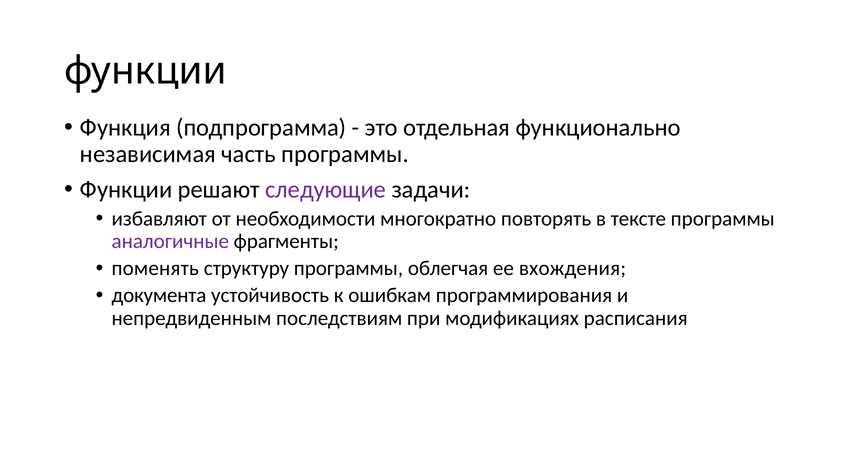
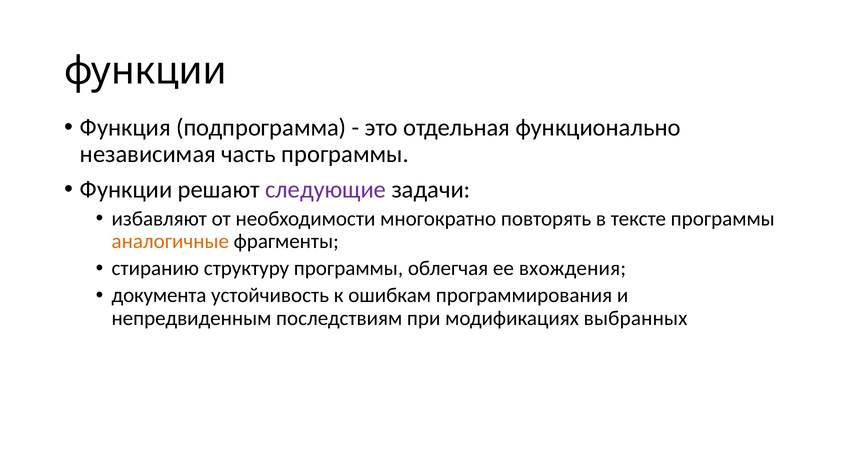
аналогичные colour: purple -> orange (170, 241)
поменять: поменять -> стиранию (155, 268)
расписания: расписания -> выбранных (636, 318)
